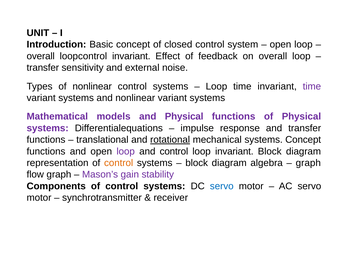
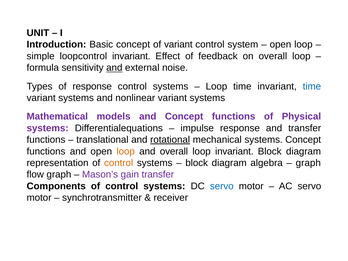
of closed: closed -> variant (178, 45)
overall: overall -> simple (41, 56)
transfer: transfer -> formula (43, 68)
and underline: none -> present (114, 68)
of nonlinear: nonlinear -> response (92, 86)
time colour: purple -> blue (312, 86)
and Physical: Physical -> Concept (184, 116)
loop colour: purple -> orange (126, 151)
and control: control -> overall (174, 151)
gain stability: stability -> transfer (158, 175)
